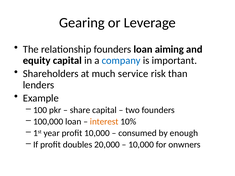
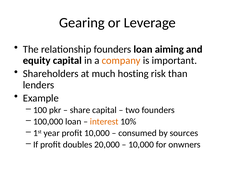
company colour: blue -> orange (121, 61)
service: service -> hosting (133, 74)
enough: enough -> sources (184, 133)
